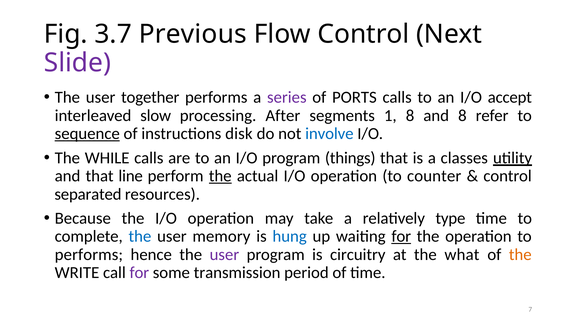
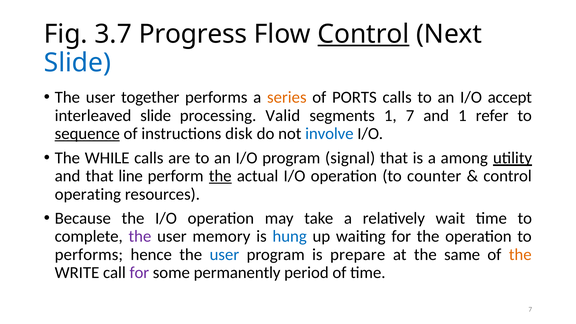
Previous: Previous -> Progress (193, 34)
Control underline: none -> present (363, 34)
Slide colour: purple -> blue (77, 63)
series colour: purple -> orange (287, 97)
interleaved slow: slow -> slide (156, 116)
After: After -> Valid (283, 116)
1 8: 8 -> 7 (410, 116)
and 8: 8 -> 1 (462, 116)
things: things -> signal (350, 158)
classes: classes -> among (464, 158)
separated: separated -> operating (88, 194)
type: type -> wait (450, 218)
the colour: blue -> purple (140, 236)
for underline: present -> none (401, 236)
user colour: purple -> blue (224, 255)
circuitry: circuitry -> prepare (358, 255)
what: what -> same (462, 255)
transmission: transmission -> permanently (237, 273)
